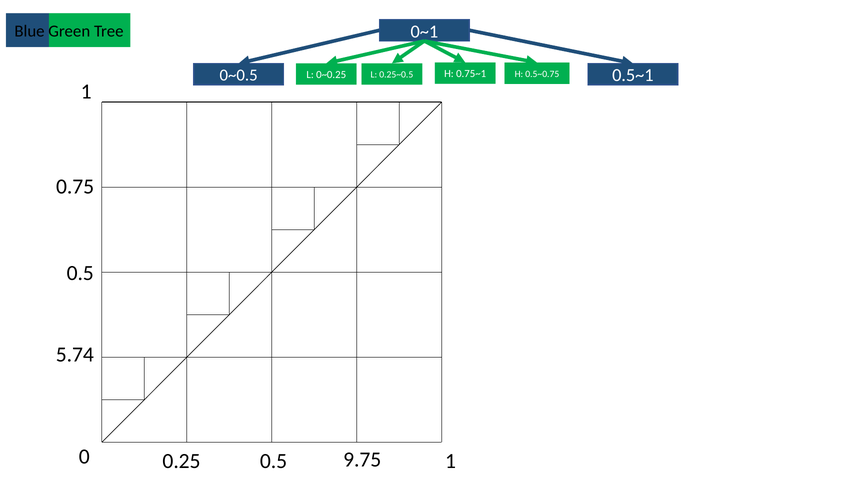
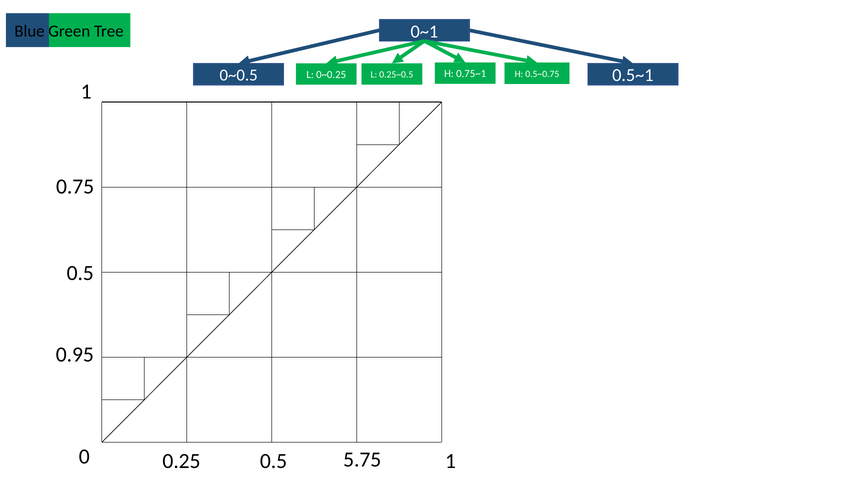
5.74: 5.74 -> 0.95 (75, 354)
9.75: 9.75 -> 5.75 (362, 459)
